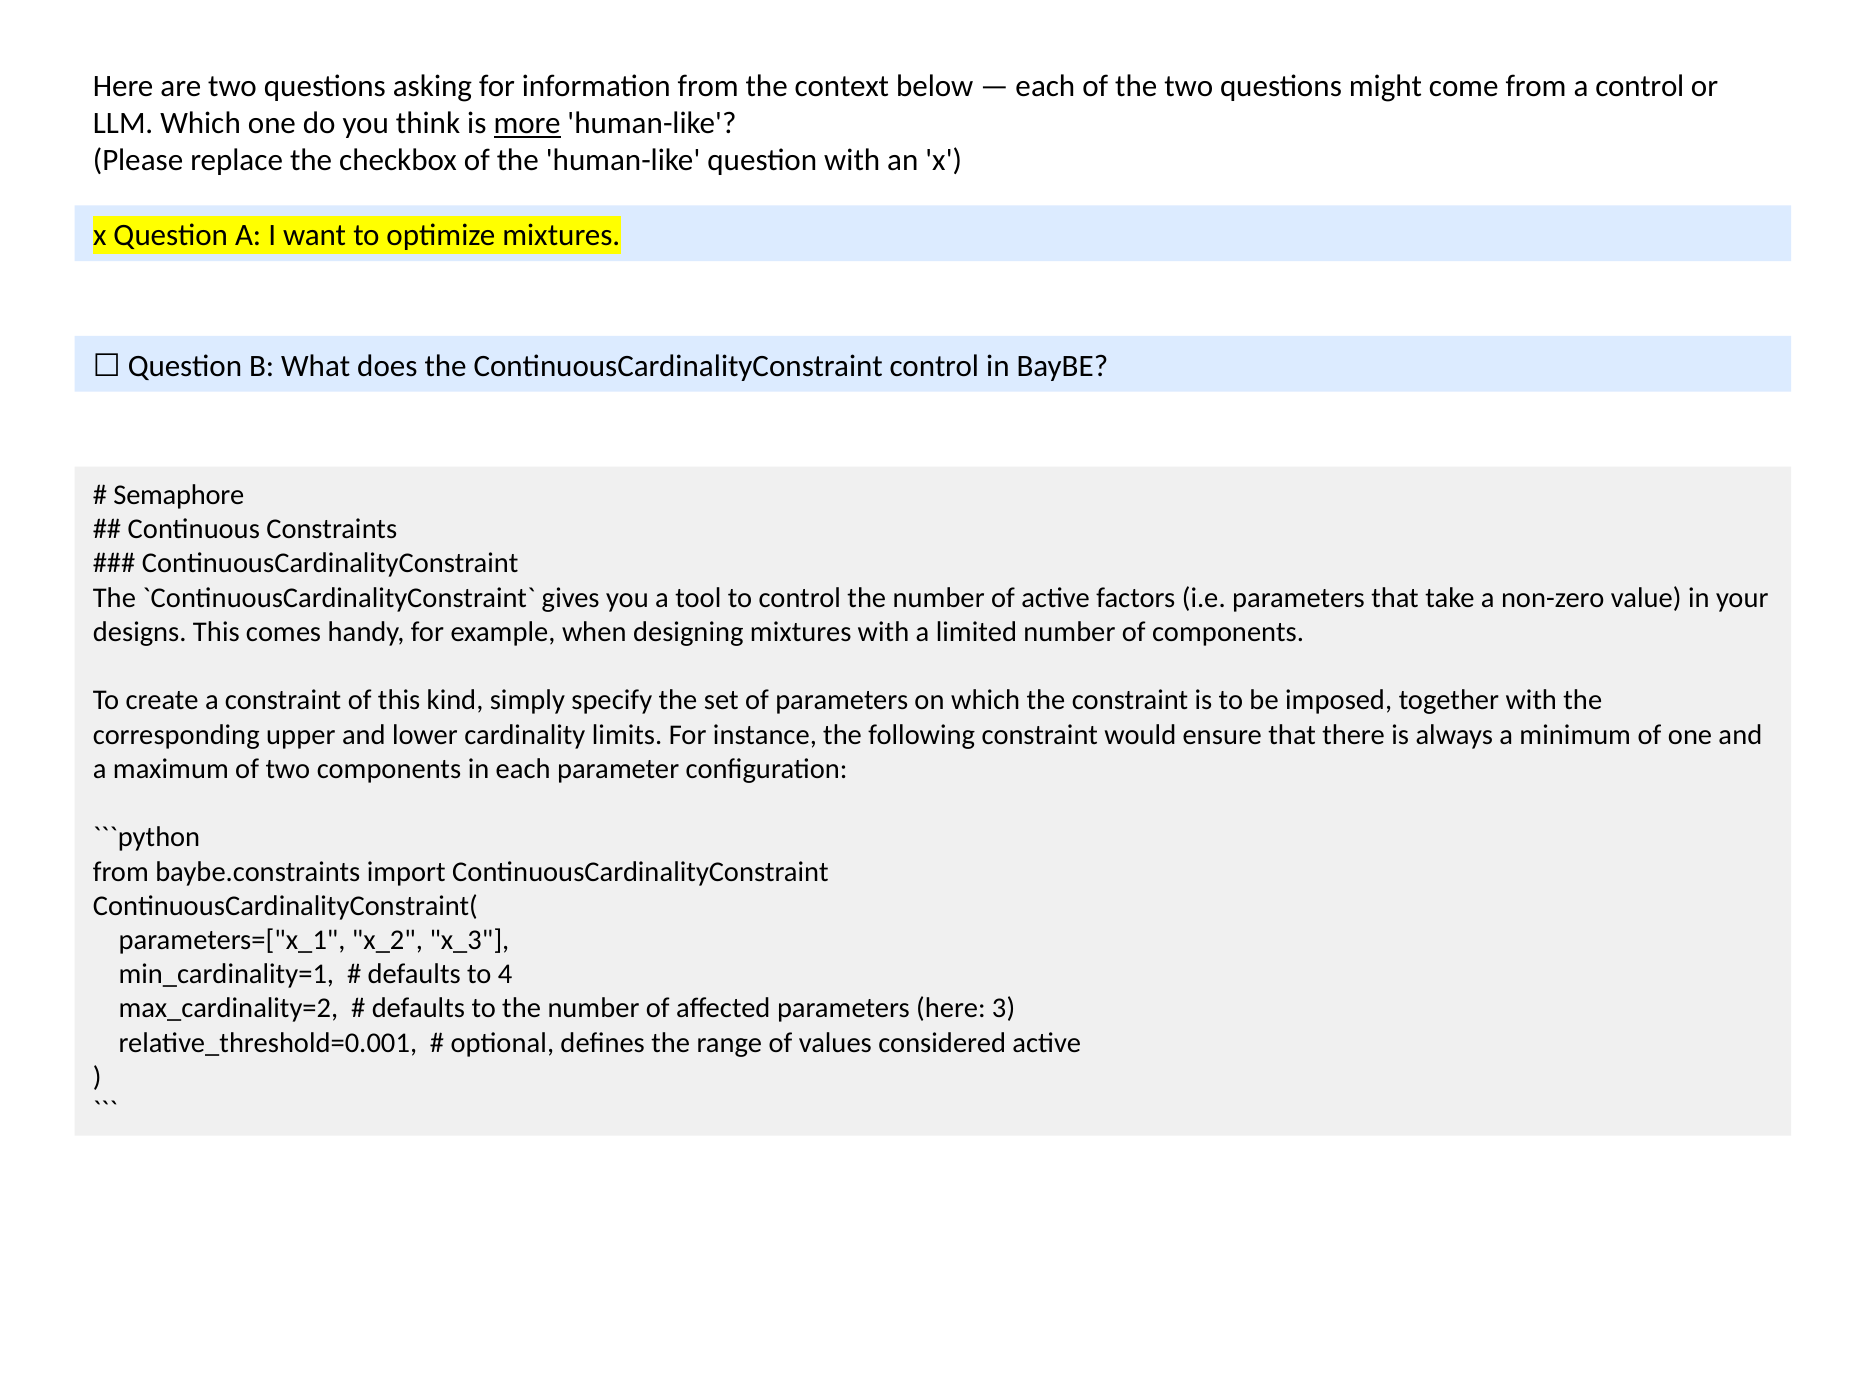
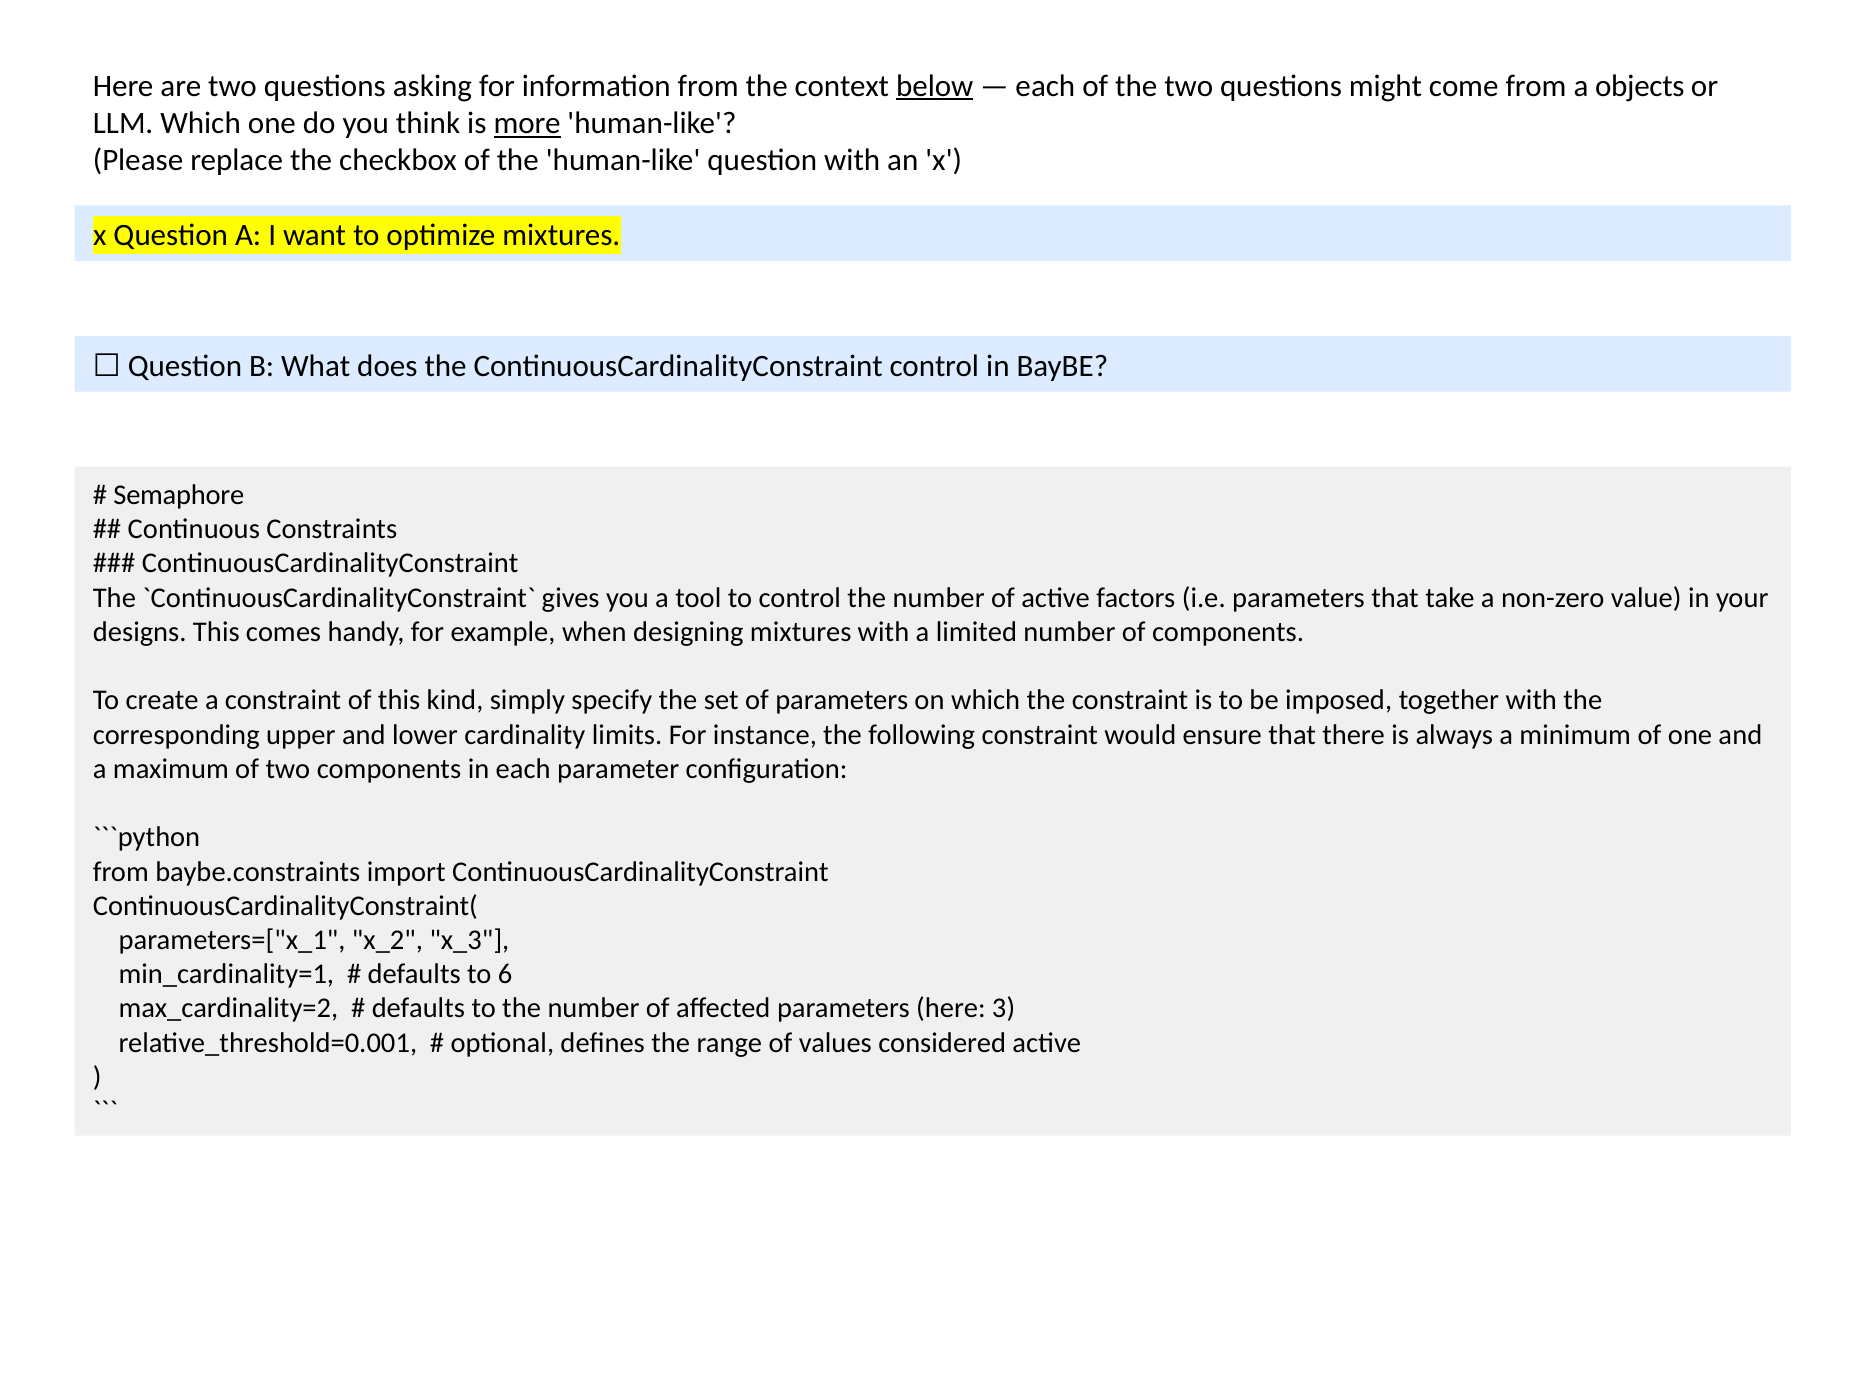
below underline: none -> present (935, 86)
a control: control -> objects (1640, 86)
4: 4 -> 6 (505, 974)
